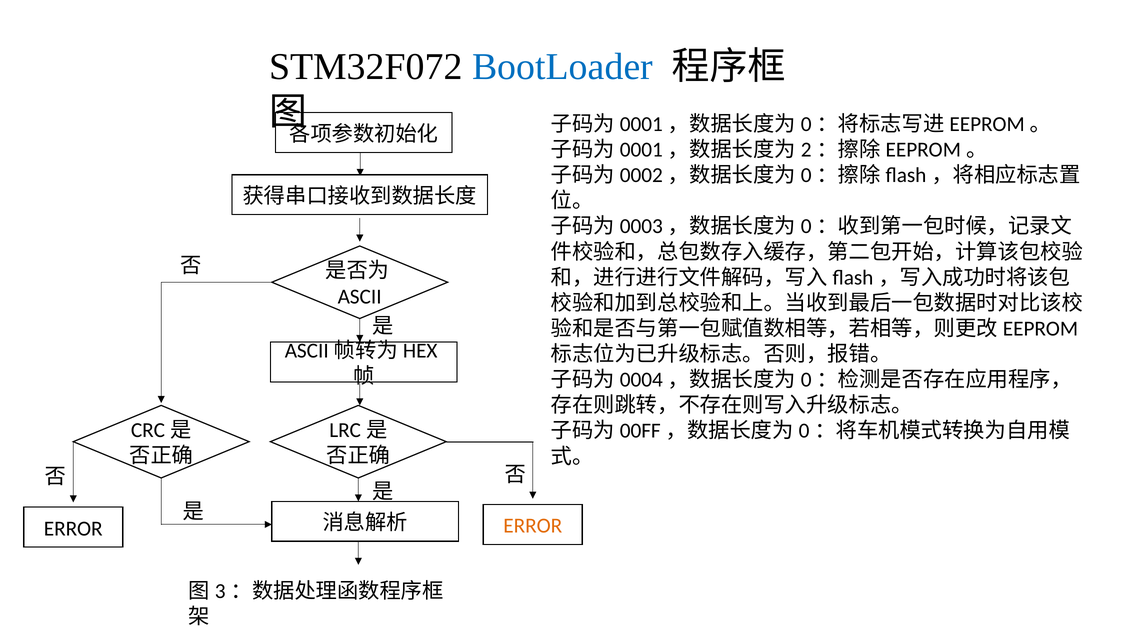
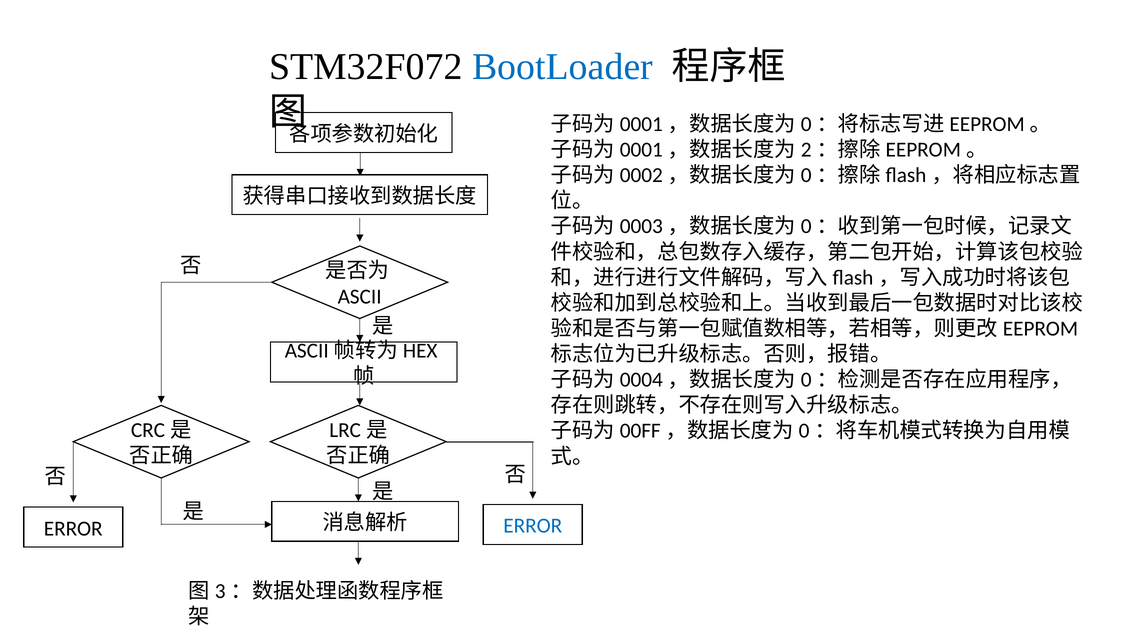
ERROR colour: orange -> blue (533, 525)
